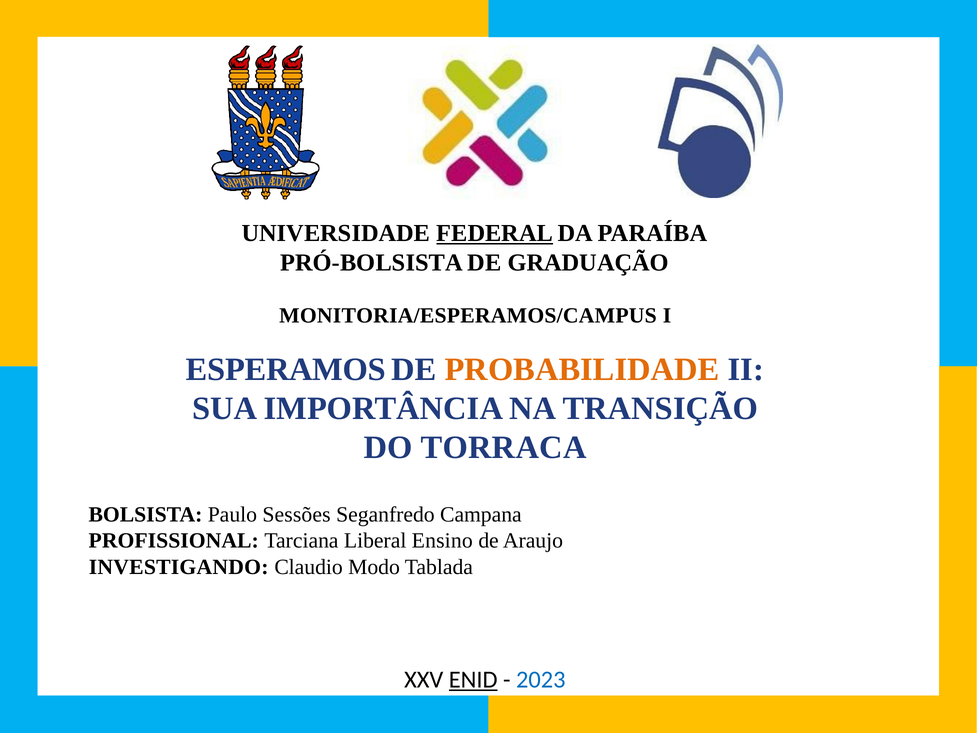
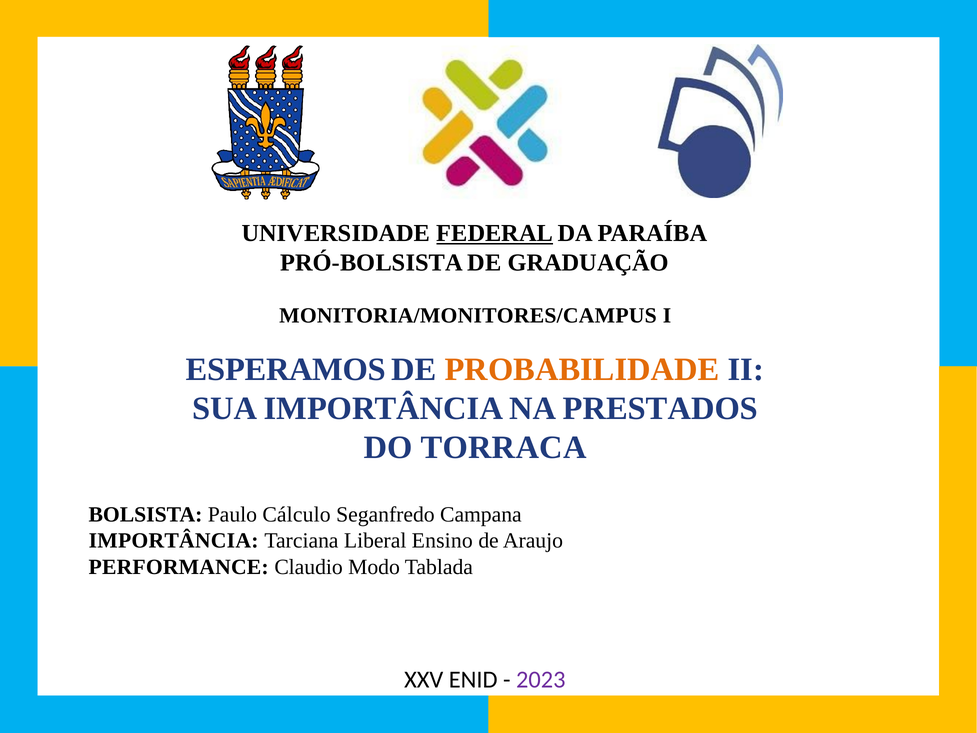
MONITORIA/ESPERAMOS/CAMPUS: MONITORIA/ESPERAMOS/CAMPUS -> MONITORIA/MONITORES/CAMPUS (468, 315)
TRANSIÇÃO: TRANSIÇÃO -> PRESTADOS (660, 408)
Sessões: Sessões -> Cálculo (297, 515)
PROFISSIONAL: PROFISSIONAL -> IMPORTÂNCIA (174, 541)
INVESTIGANDO: INVESTIGANDO -> PERFORMANCE (179, 567)
ENID underline: present -> none (473, 679)
2023 colour: blue -> purple (541, 679)
